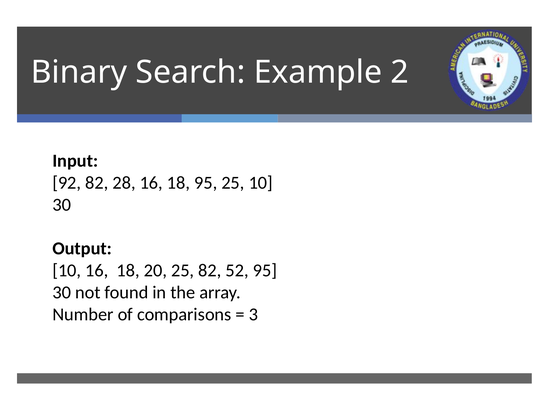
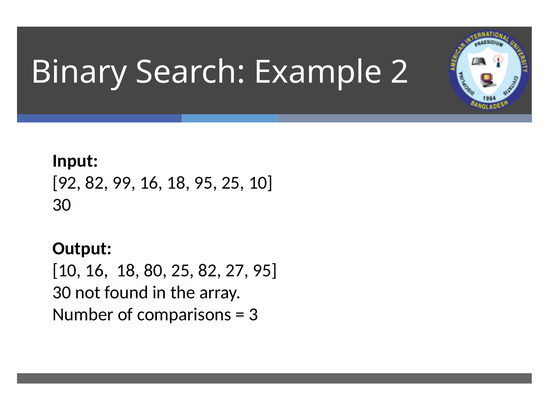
28: 28 -> 99 (124, 183)
20: 20 -> 80 (155, 271)
52: 52 -> 27 (237, 271)
